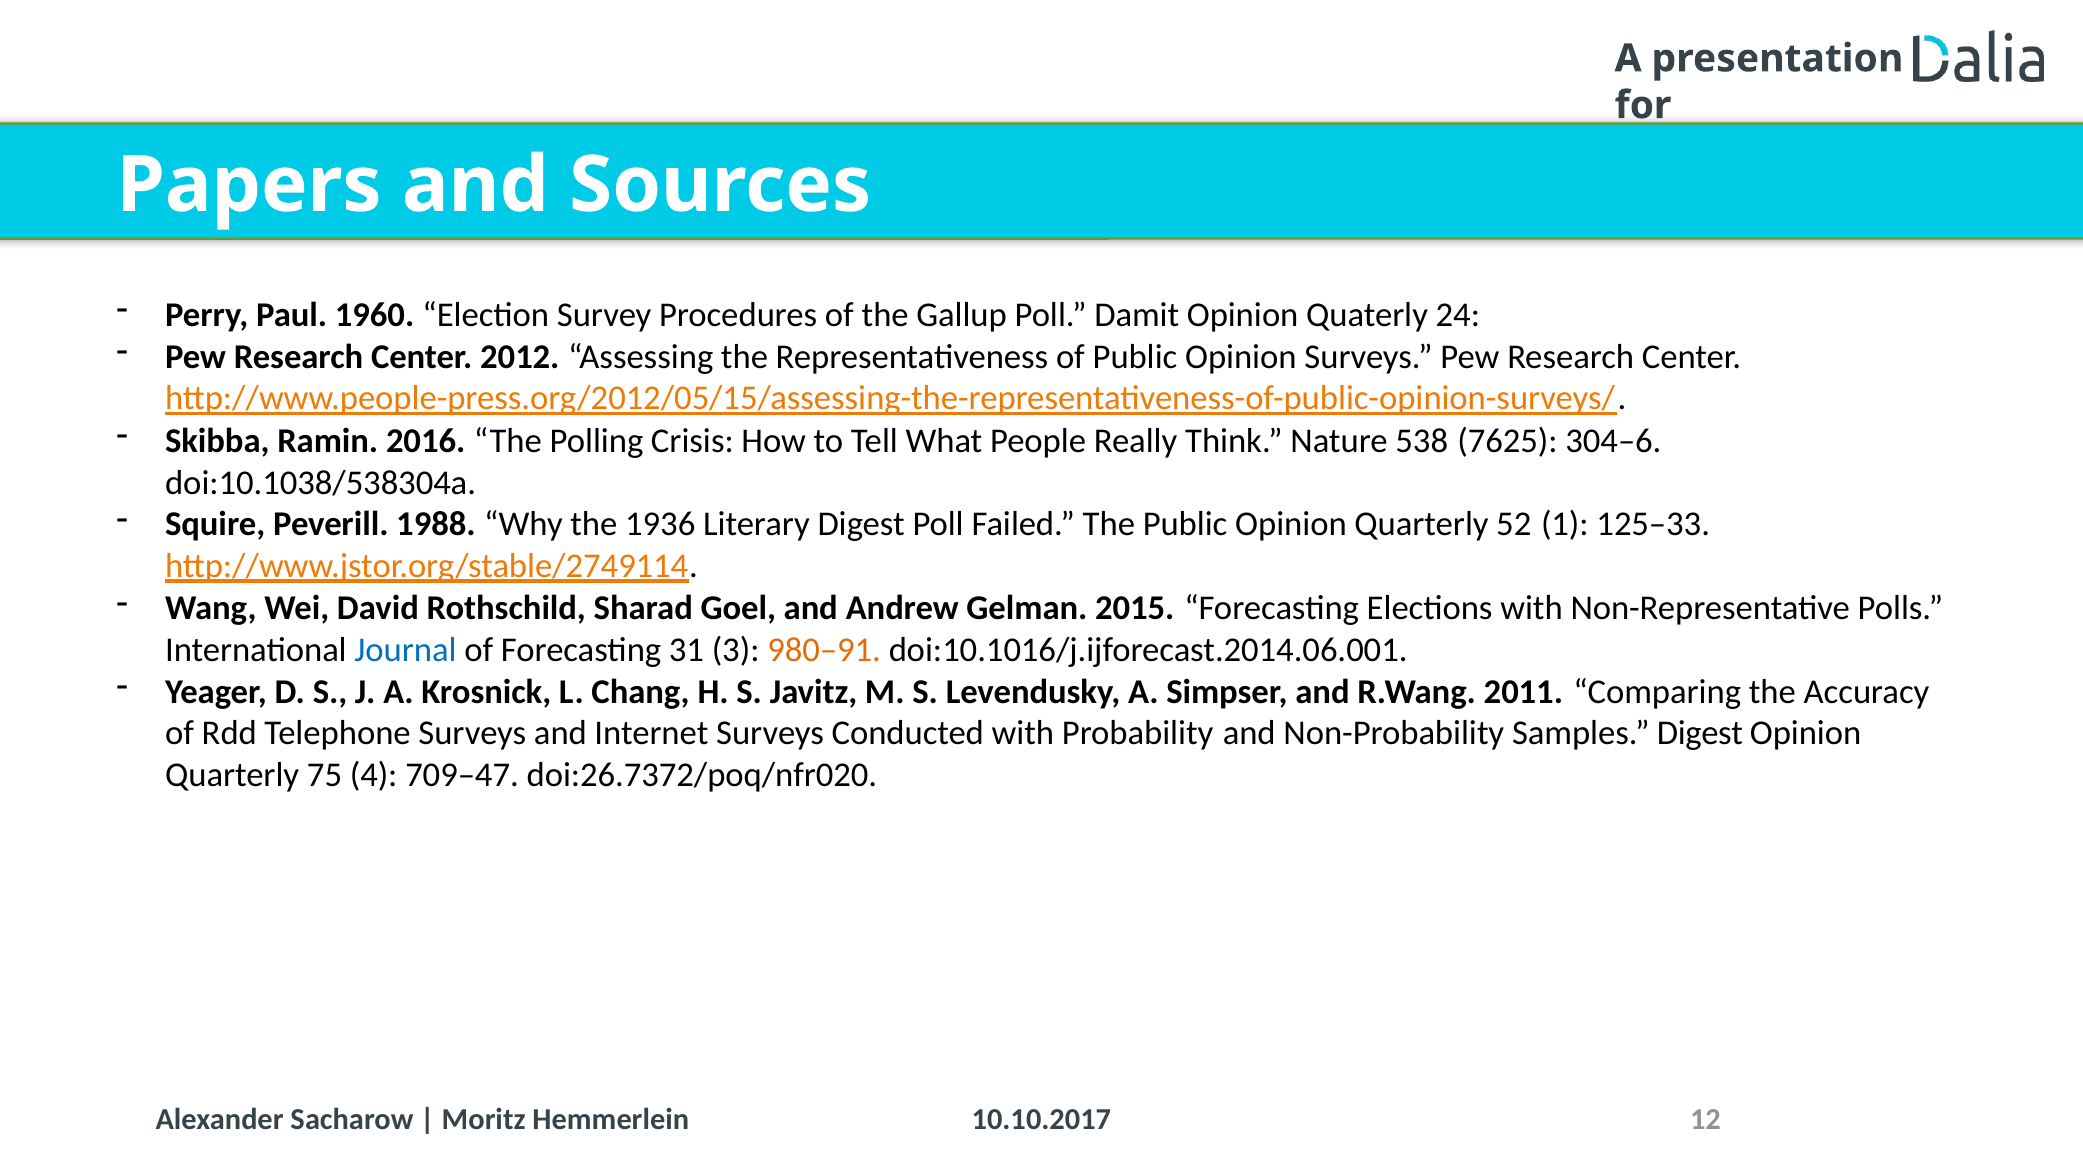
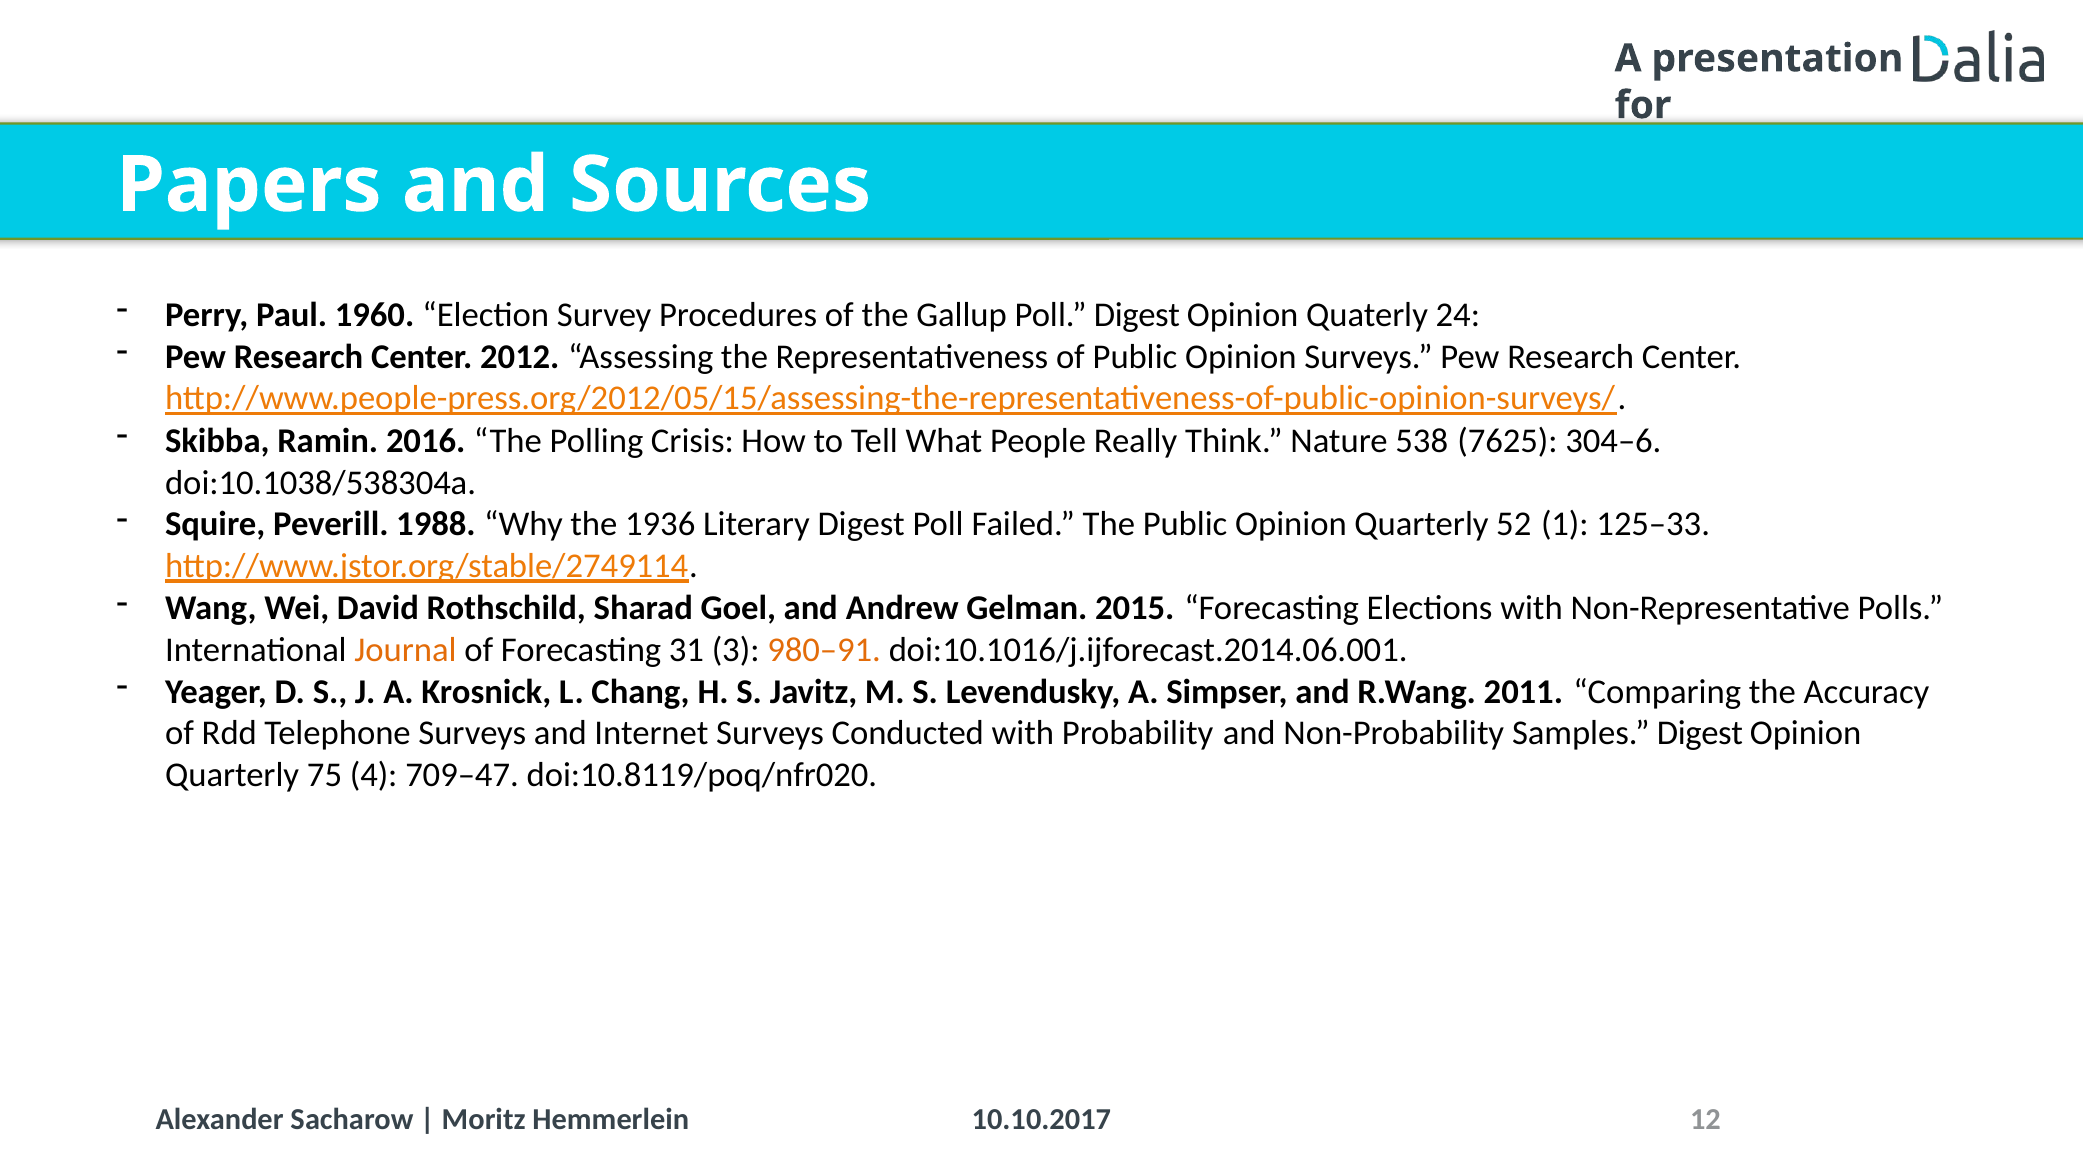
Poll Damit: Damit -> Digest (1137, 315)
Journal colour: blue -> orange (406, 650)
doi:26.7372/poq/nfr020: doi:26.7372/poq/nfr020 -> doi:10.8119/poq/nfr020 (702, 775)
